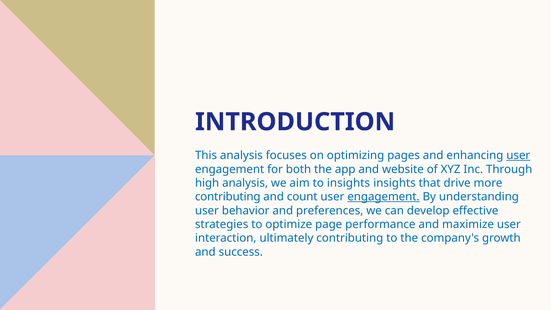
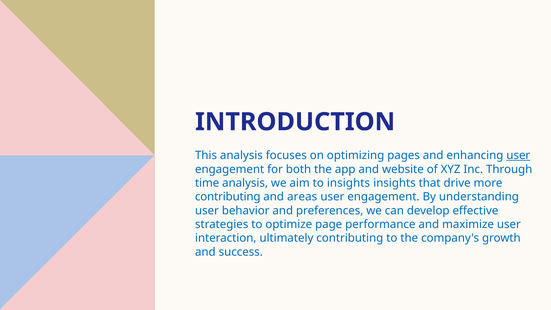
high: high -> time (207, 183)
count: count -> areas (302, 197)
engagement underline: present -> none (383, 197)
